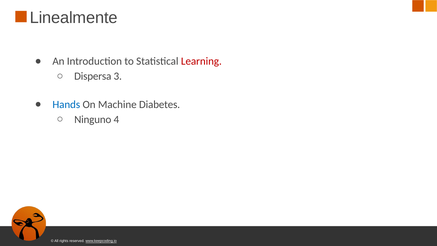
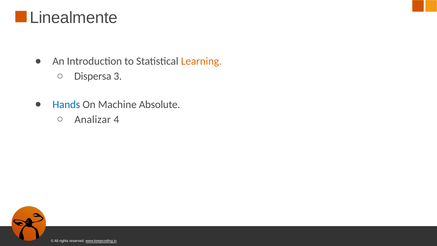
Learning colour: red -> orange (201, 61)
Diabetes: Diabetes -> Absolute (160, 104)
Ninguno: Ninguno -> Analizar (93, 119)
